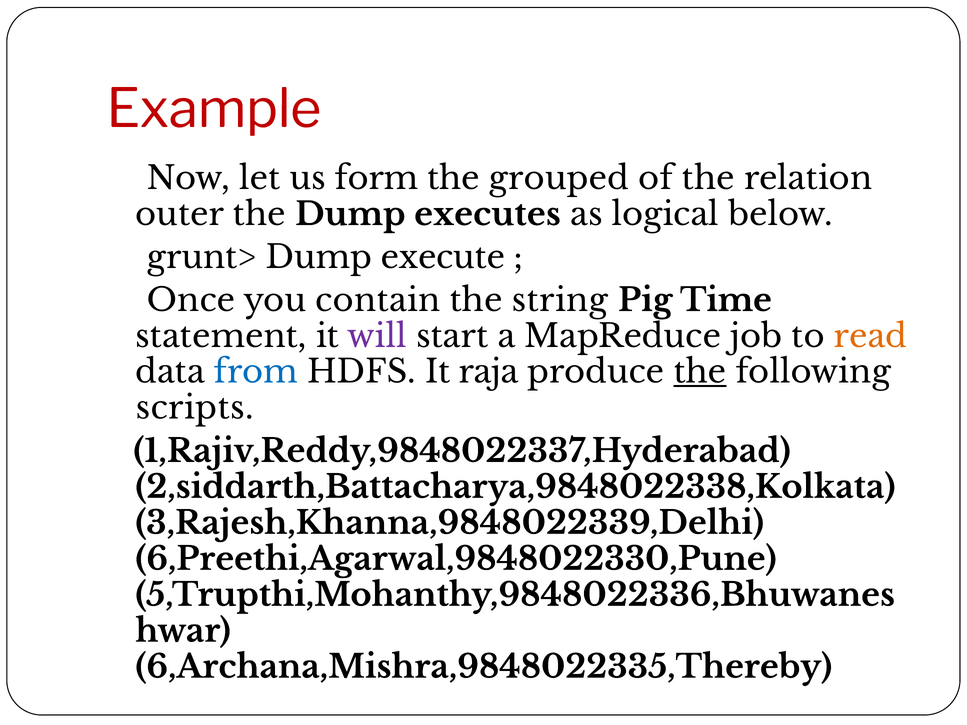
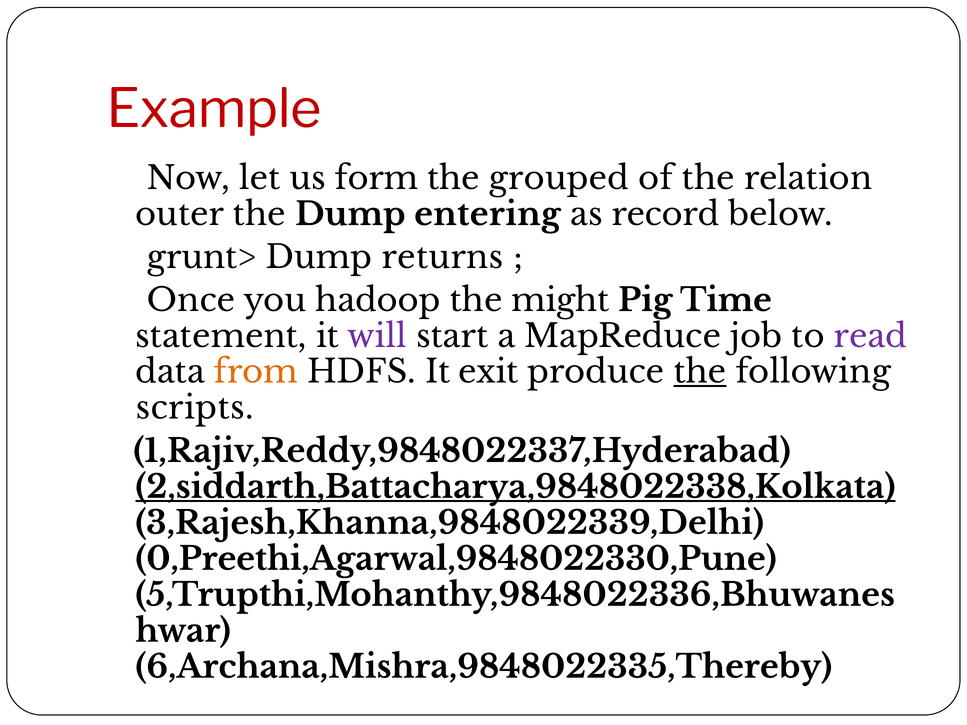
executes: executes -> entering (487, 215)
logical: logical -> record (665, 215)
execute: execute -> returns (443, 258)
contain: contain -> hadoop (378, 301)
string: string -> might (560, 301)
read colour: orange -> purple (871, 336)
from colour: blue -> orange (256, 372)
raja: raja -> exit (488, 372)
2,siddarth,Battacharya,9848022338,Kolkata underline: none -> present (515, 487)
6,Preethi,Agarwal,9848022330,Pune: 6,Preethi,Agarwal,9848022330,Pune -> 0,Preethi,Agarwal,9848022330,Pune (456, 559)
